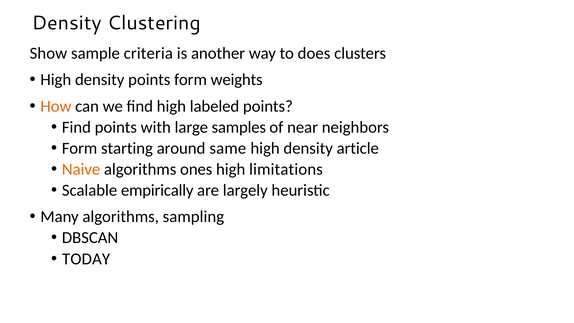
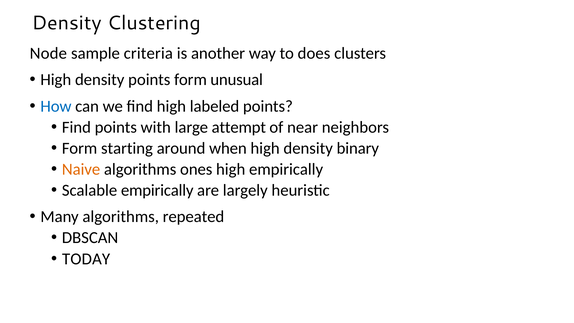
Show: Show -> Node (48, 53)
weights: weights -> unusual (237, 80)
How colour: orange -> blue (56, 106)
samples: samples -> attempt (239, 127)
same: same -> when (228, 148)
article: article -> binary (358, 148)
high limitations: limitations -> empirically (286, 169)
sampling: sampling -> repeated (193, 217)
